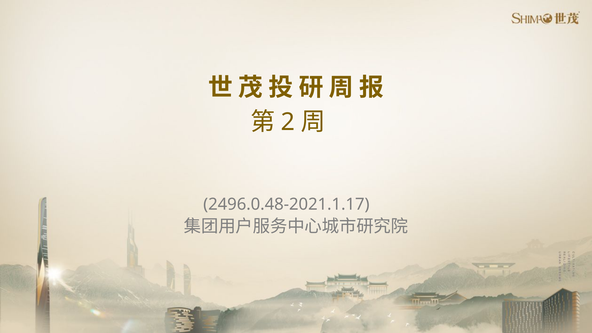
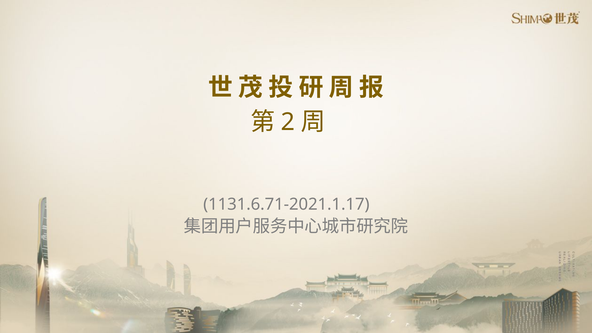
2496.0.48-2021.1.17: 2496.0.48-2021.1.17 -> 1131.6.71-2021.1.17 (286, 204)
